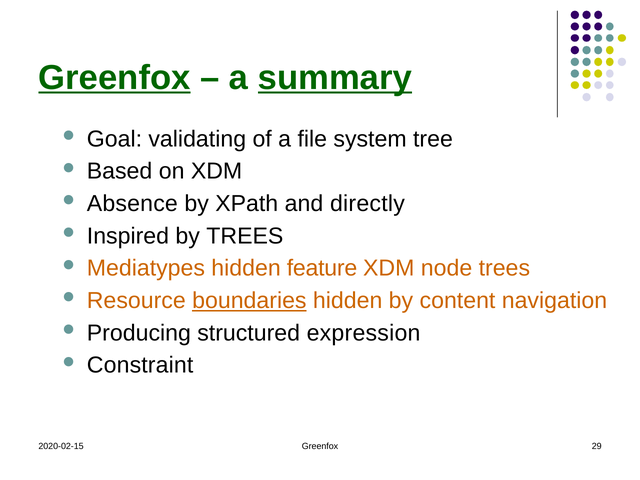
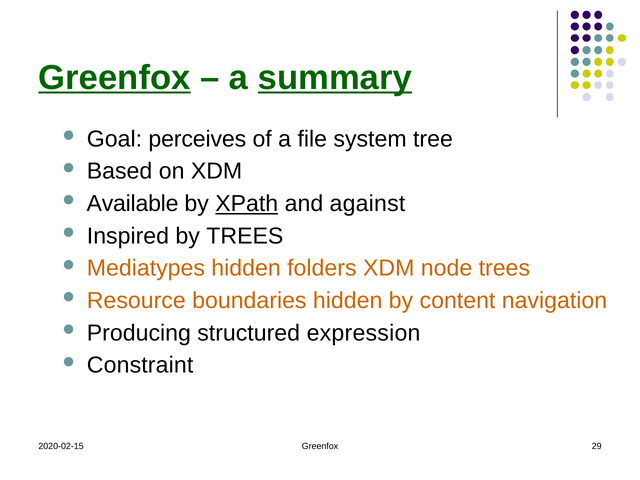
validating: validating -> perceives (197, 139)
Absence: Absence -> Available (133, 204)
XPath underline: none -> present (247, 204)
directly: directly -> against (367, 204)
feature: feature -> folders (322, 268)
boundaries underline: present -> none (249, 301)
